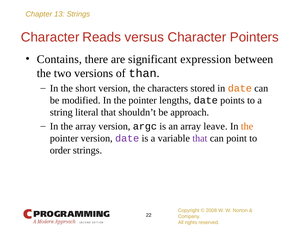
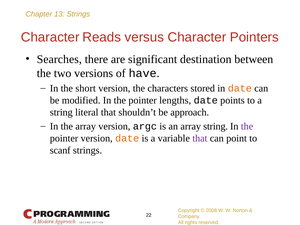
Contains: Contains -> Searches (59, 59)
expression: expression -> destination (206, 59)
than: than -> have (143, 73)
array leave: leave -> string (216, 126)
the colour: orange -> purple (247, 126)
date colour: purple -> orange (127, 138)
order: order -> scanf (60, 150)
